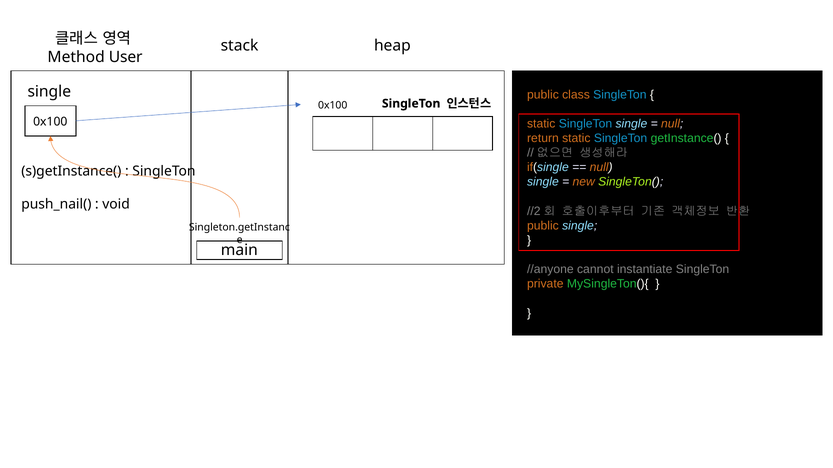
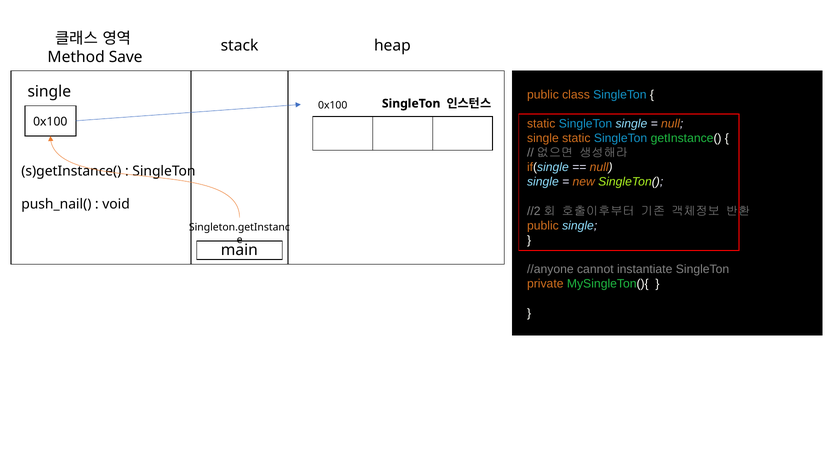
User: User -> Save (126, 57)
return: return -> single (543, 138)
